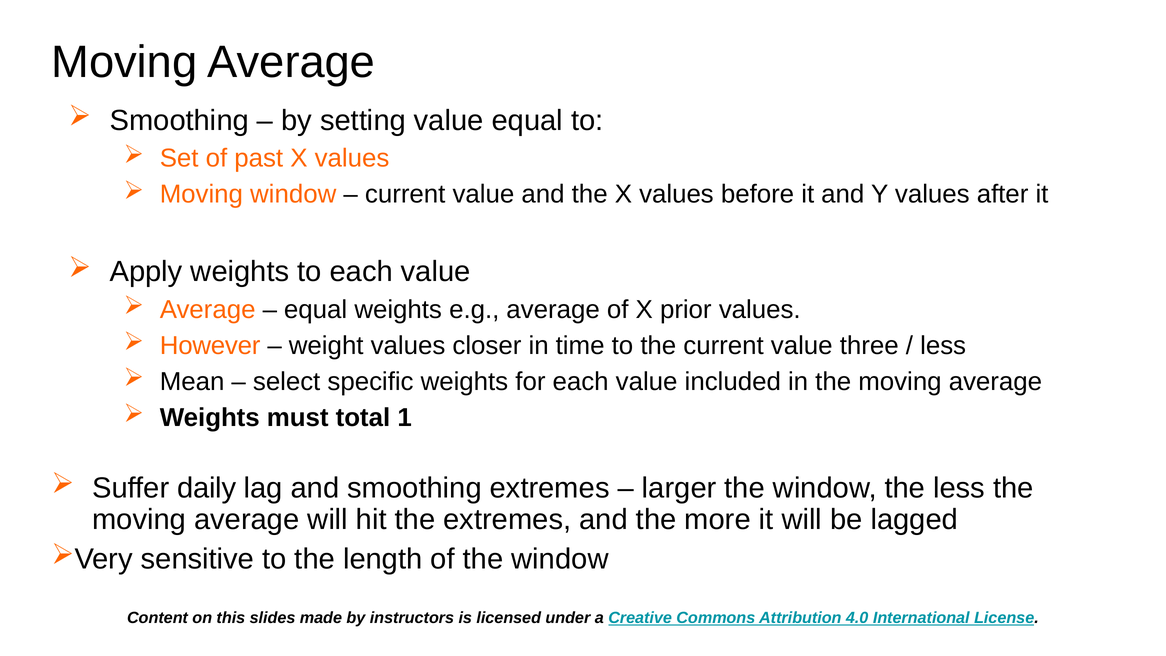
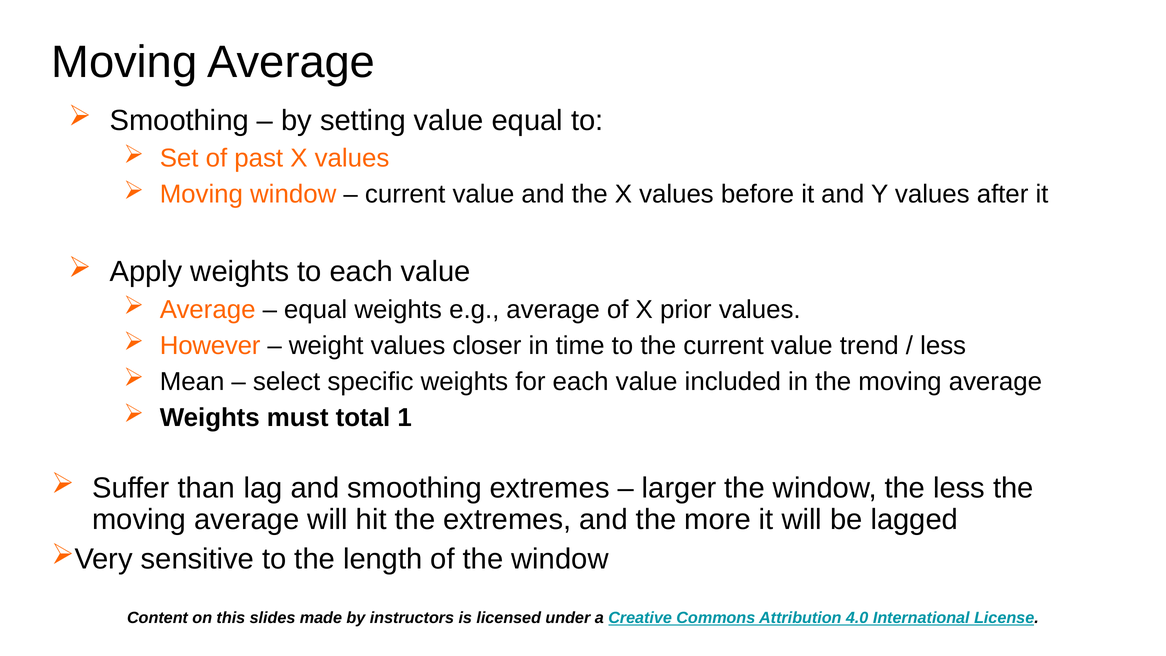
three: three -> trend (869, 346)
daily: daily -> than (206, 488)
